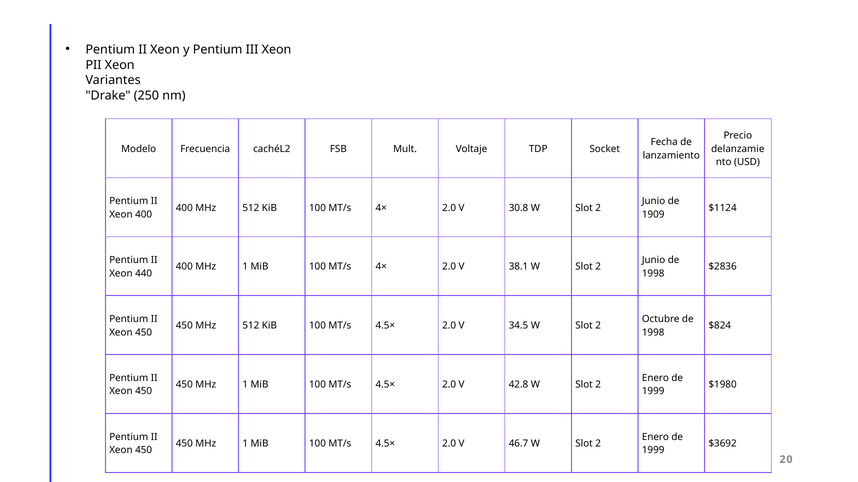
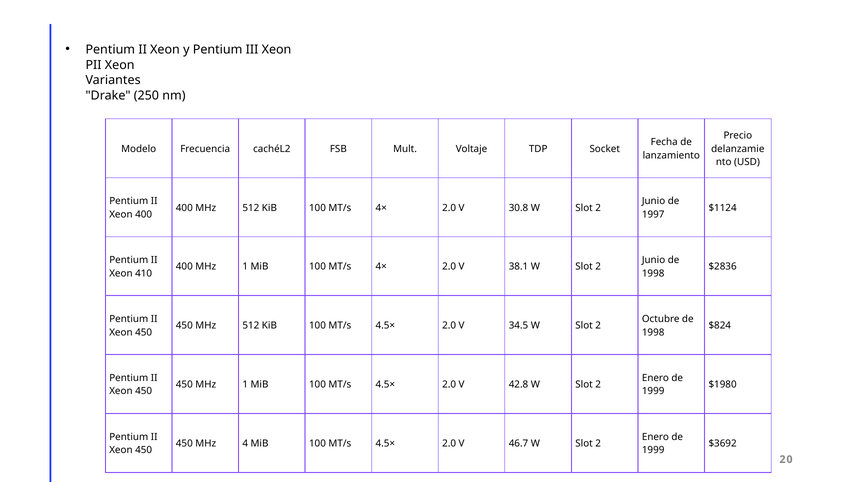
1909: 1909 -> 1997 (653, 215)
440: 440 -> 410 (144, 274)
1: 1 -> 4 (245, 444)
